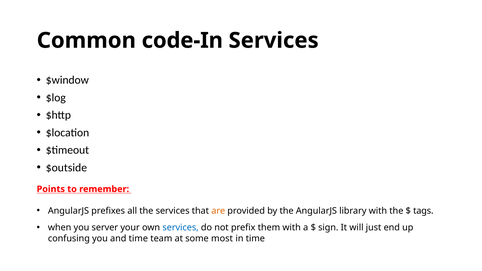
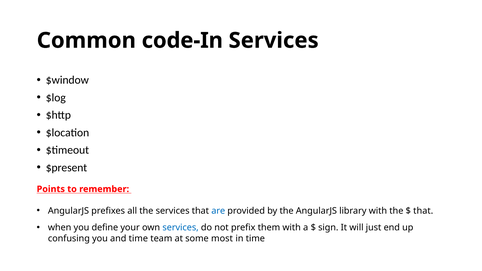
$outside: $outside -> $present (66, 168)
are colour: orange -> blue (218, 211)
tags: tags -> that (423, 211)
server: server -> define (105, 228)
